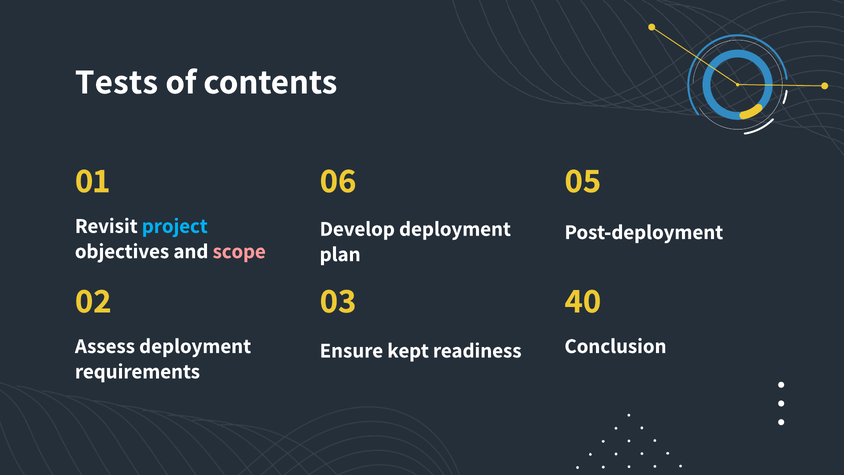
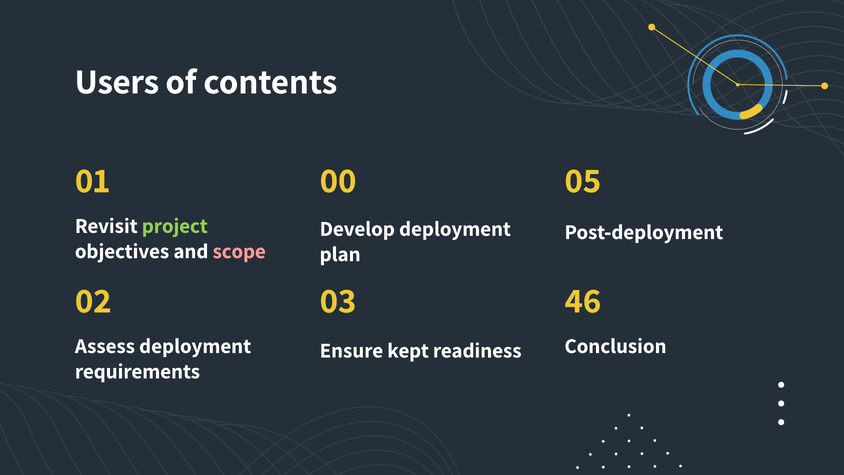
Tests: Tests -> Users (117, 82)
06: 06 -> 00 (338, 181)
project colour: light blue -> light green (175, 226)
40: 40 -> 46 (583, 301)
